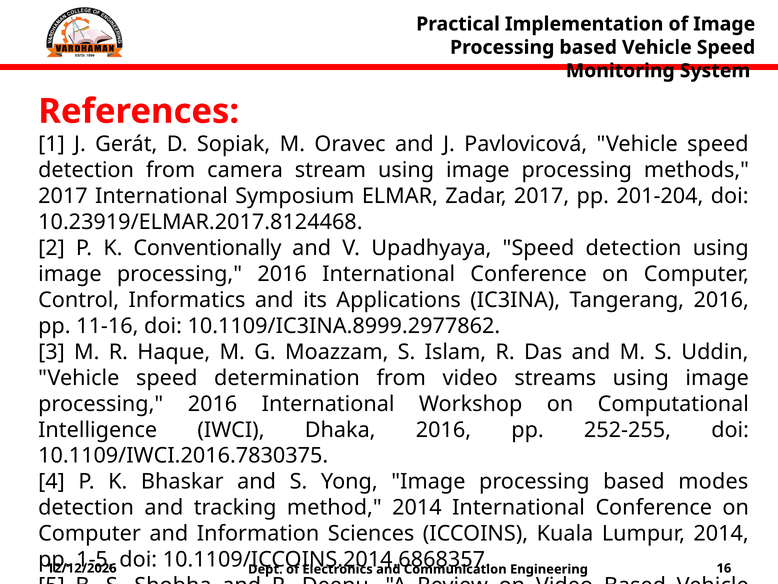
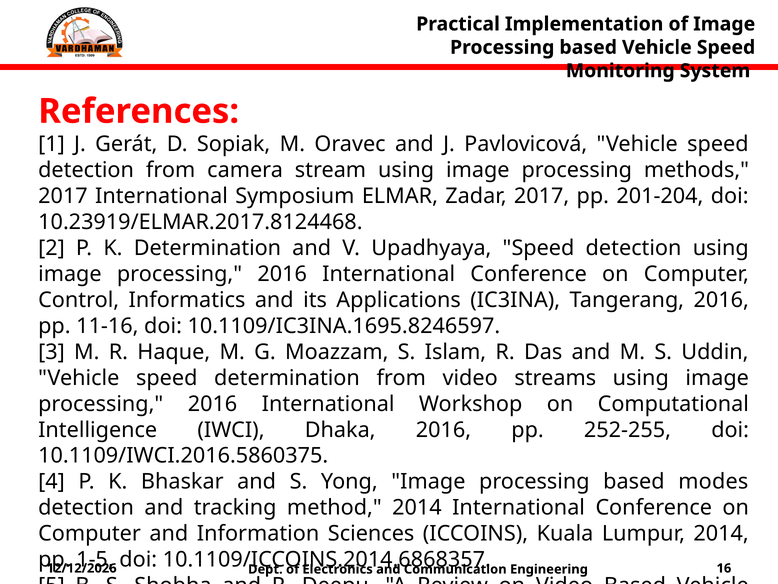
K Conventionally: Conventionally -> Determination (207, 248)
10.1109/IC3INA.8999.2977862: 10.1109/IC3INA.8999.2977862 -> 10.1109/IC3INA.1695.8246597 (344, 326)
10.1109/IWCI.2016.7830375: 10.1109/IWCI.2016.7830375 -> 10.1109/IWCI.2016.5860375 (183, 455)
